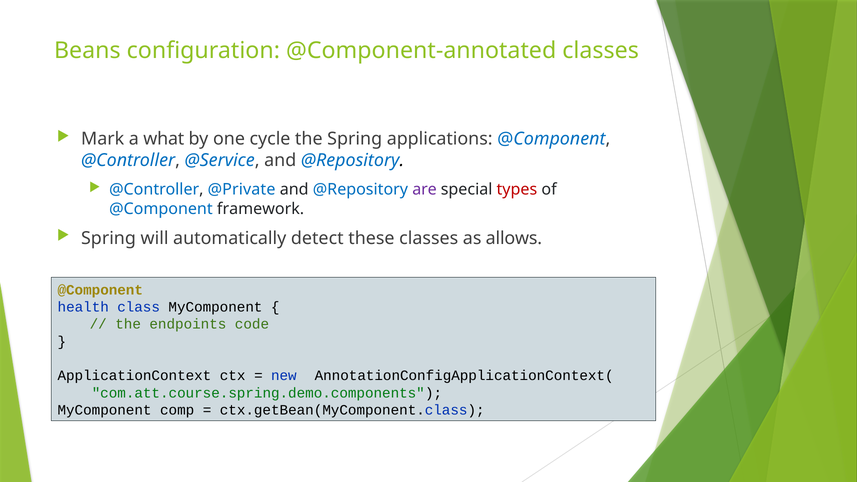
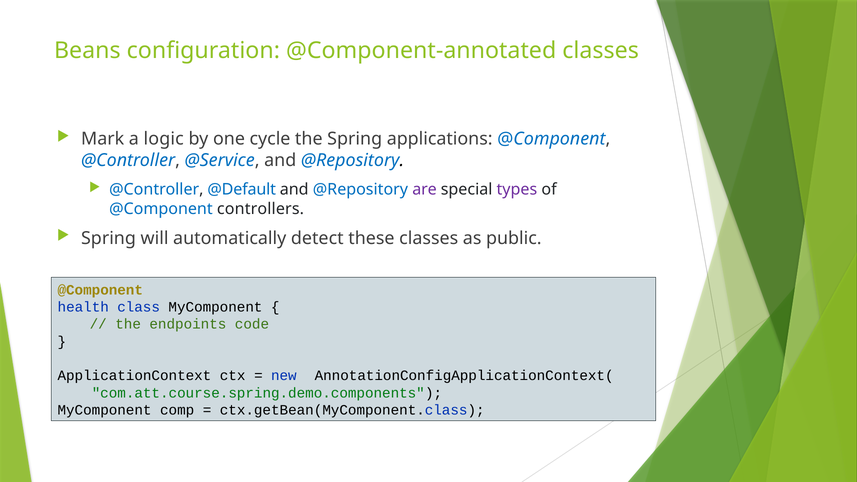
what: what -> logic (164, 139)
@Private: @Private -> @Default (242, 190)
types colour: red -> purple (517, 190)
framework: framework -> controllers (261, 209)
allows: allows -> public (514, 238)
